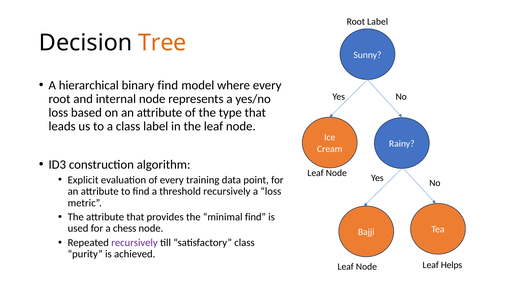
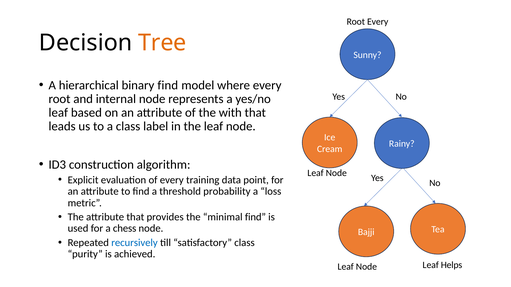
Root Label: Label -> Every (378, 22)
loss: loss -> leaf (58, 113)
type: type -> with (230, 113)
threshold recursively: recursively -> probability (227, 192)
recursively colour: purple -> blue (134, 243)
